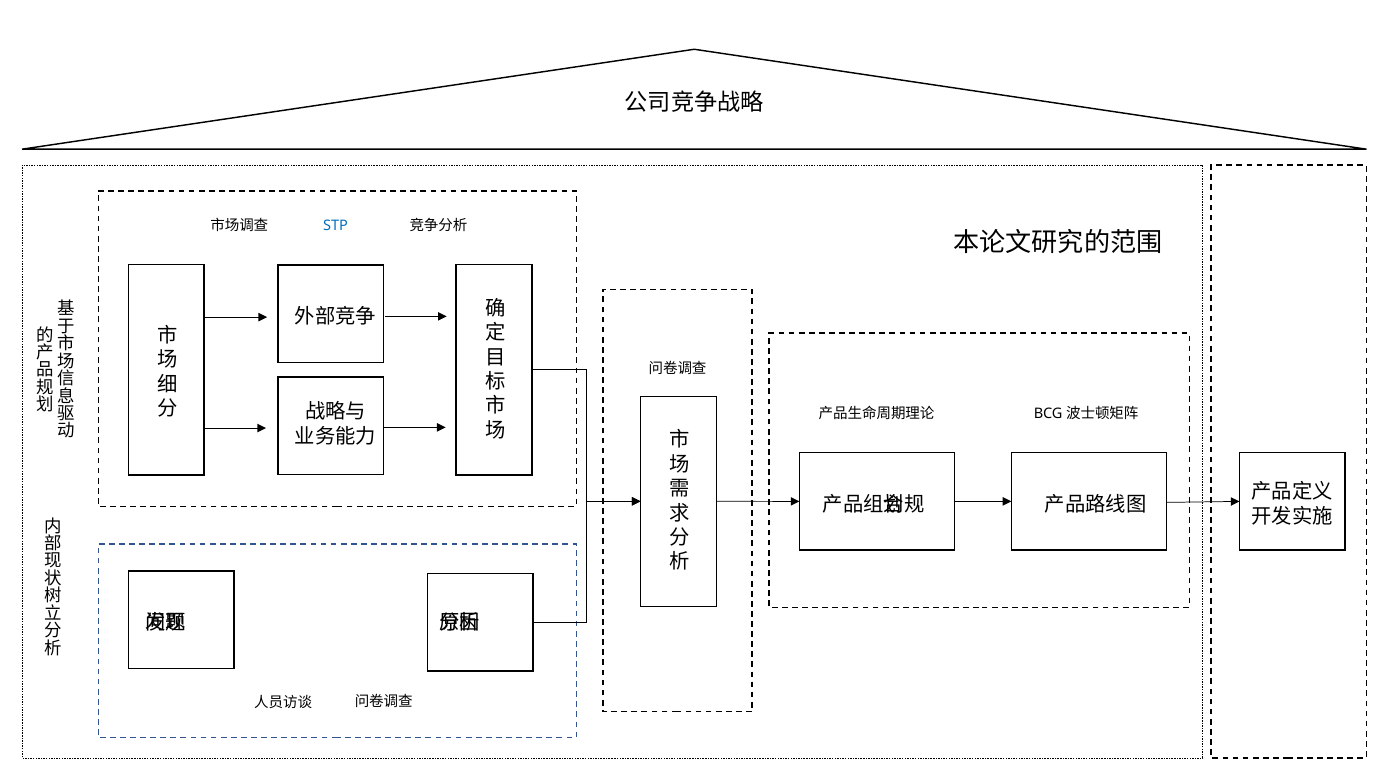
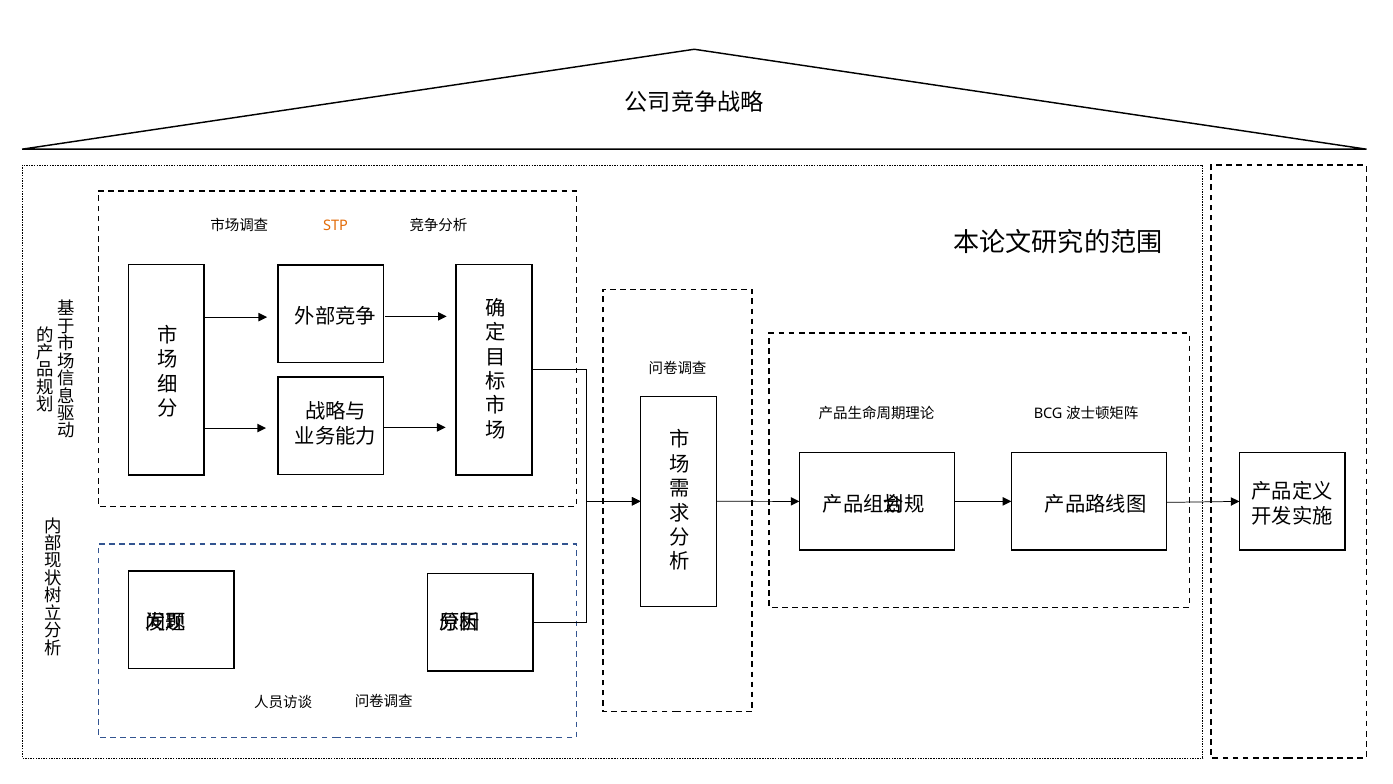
STP colour: blue -> orange (336, 225)
